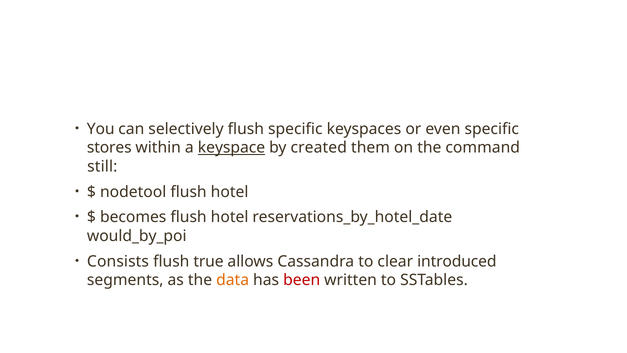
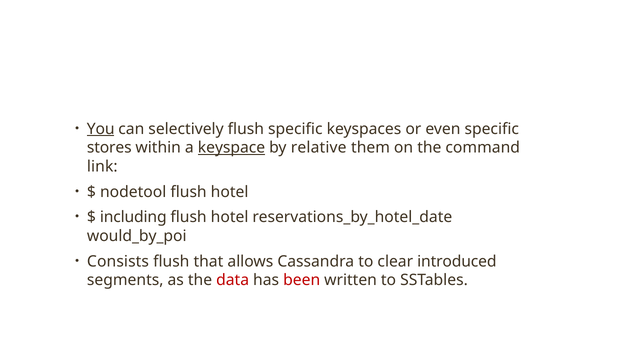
You underline: none -> present (101, 129)
created: created -> relative (319, 148)
still: still -> link (102, 166)
becomes: becomes -> including (133, 217)
true: true -> that (208, 261)
data colour: orange -> red (233, 280)
